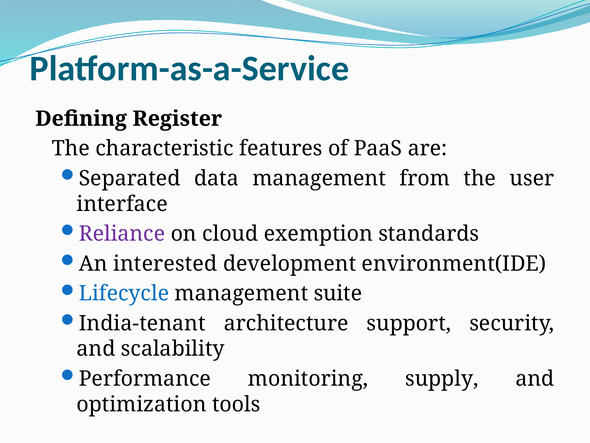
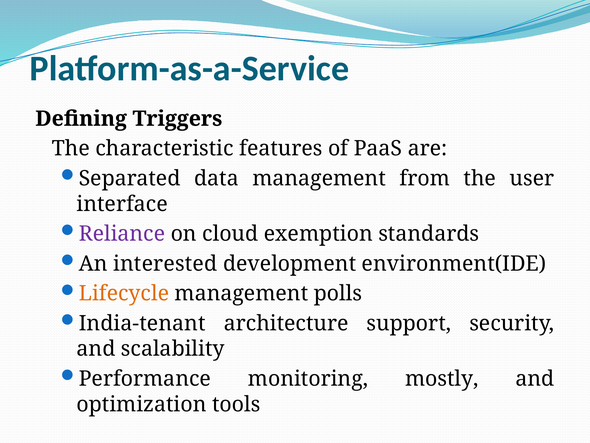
Register: Register -> Triggers (177, 119)
Lifecycle colour: blue -> orange (124, 293)
suite: suite -> polls (338, 293)
supply: supply -> mostly (442, 378)
